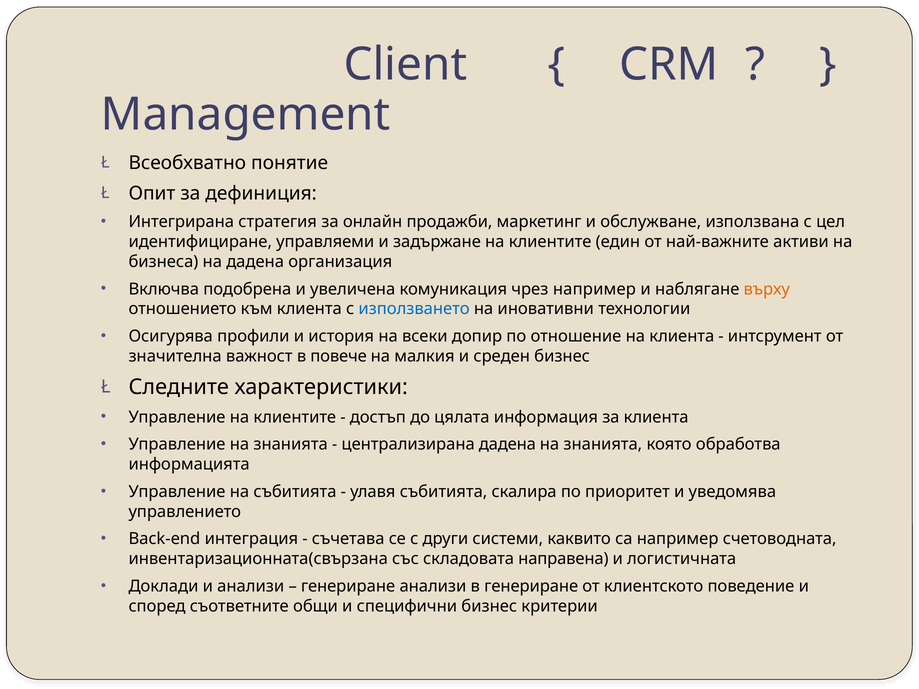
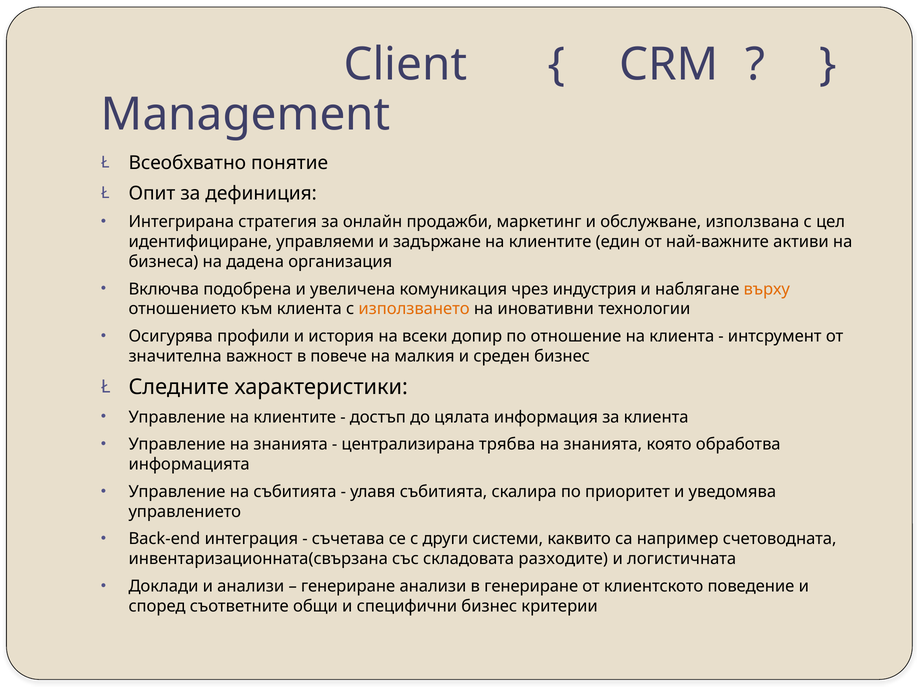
чрез например: например -> индустрия (595, 289)
използването colour: blue -> orange (414, 309)
централизирана дадена: дадена -> трябва (507, 445)
направена: направена -> разходите (563, 559)
